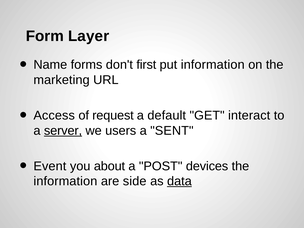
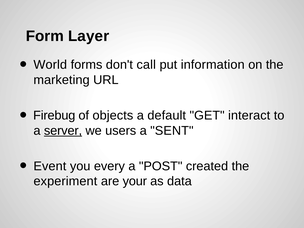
Name: Name -> World (50, 65)
first: first -> call (146, 65)
Access: Access -> Firebug (54, 115)
request: request -> objects (113, 115)
about: about -> every (109, 166)
devices: devices -> created (207, 166)
information: information -> experiment (65, 181)
side: side -> your (135, 181)
data underline: present -> none (179, 181)
